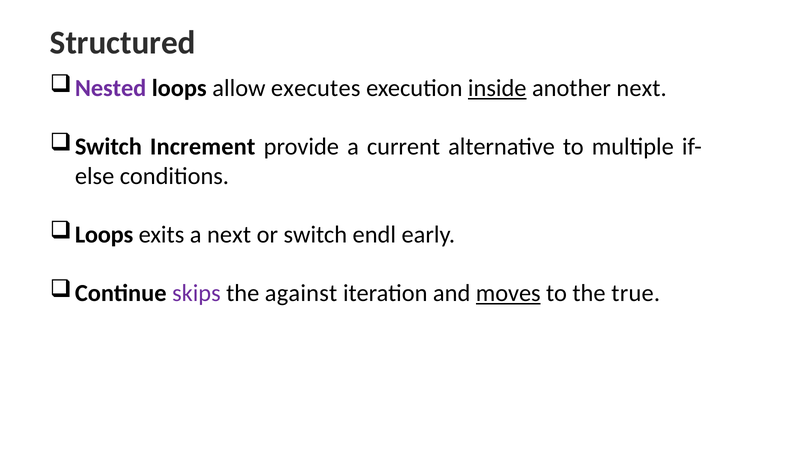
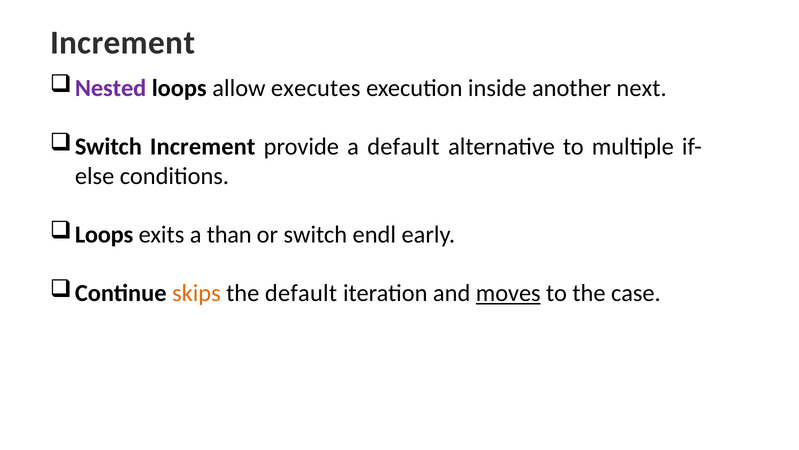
Structured: Structured -> Increment (123, 43)
inside underline: present -> none (497, 88)
a current: current -> default (403, 146)
a next: next -> than (229, 234)
skips colour: purple -> orange (196, 293)
the against: against -> default (301, 293)
true: true -> case (636, 293)
